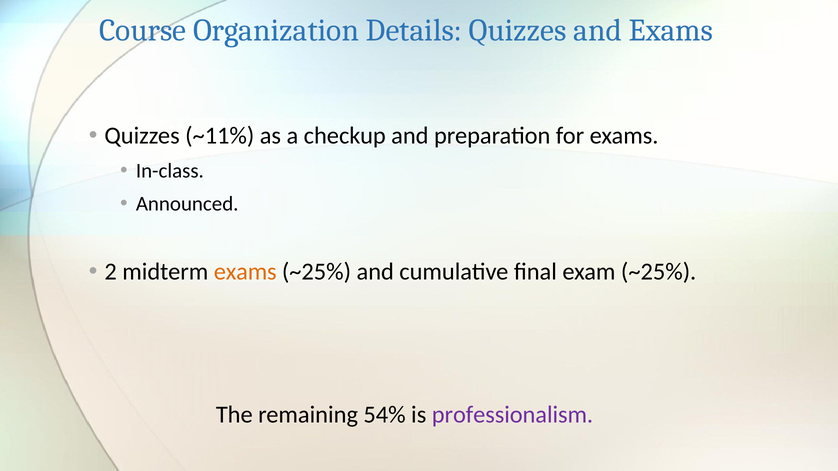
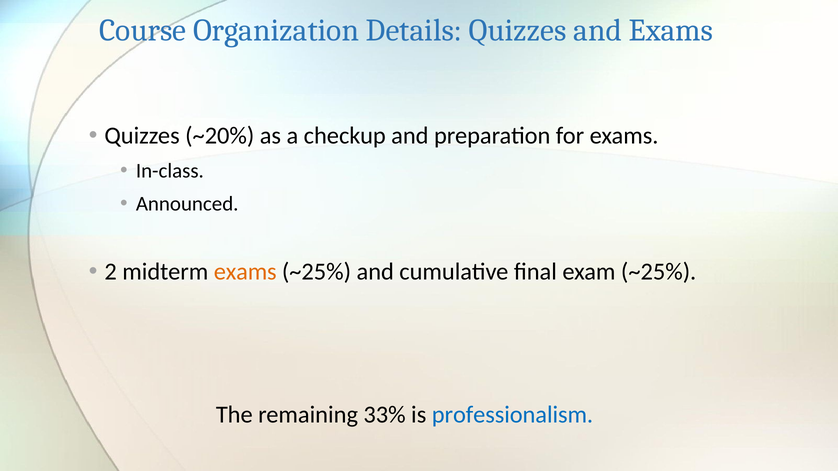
~11%: ~11% -> ~20% (220, 136)
54%: 54% -> 33% (385, 415)
professionalism colour: purple -> blue (512, 415)
